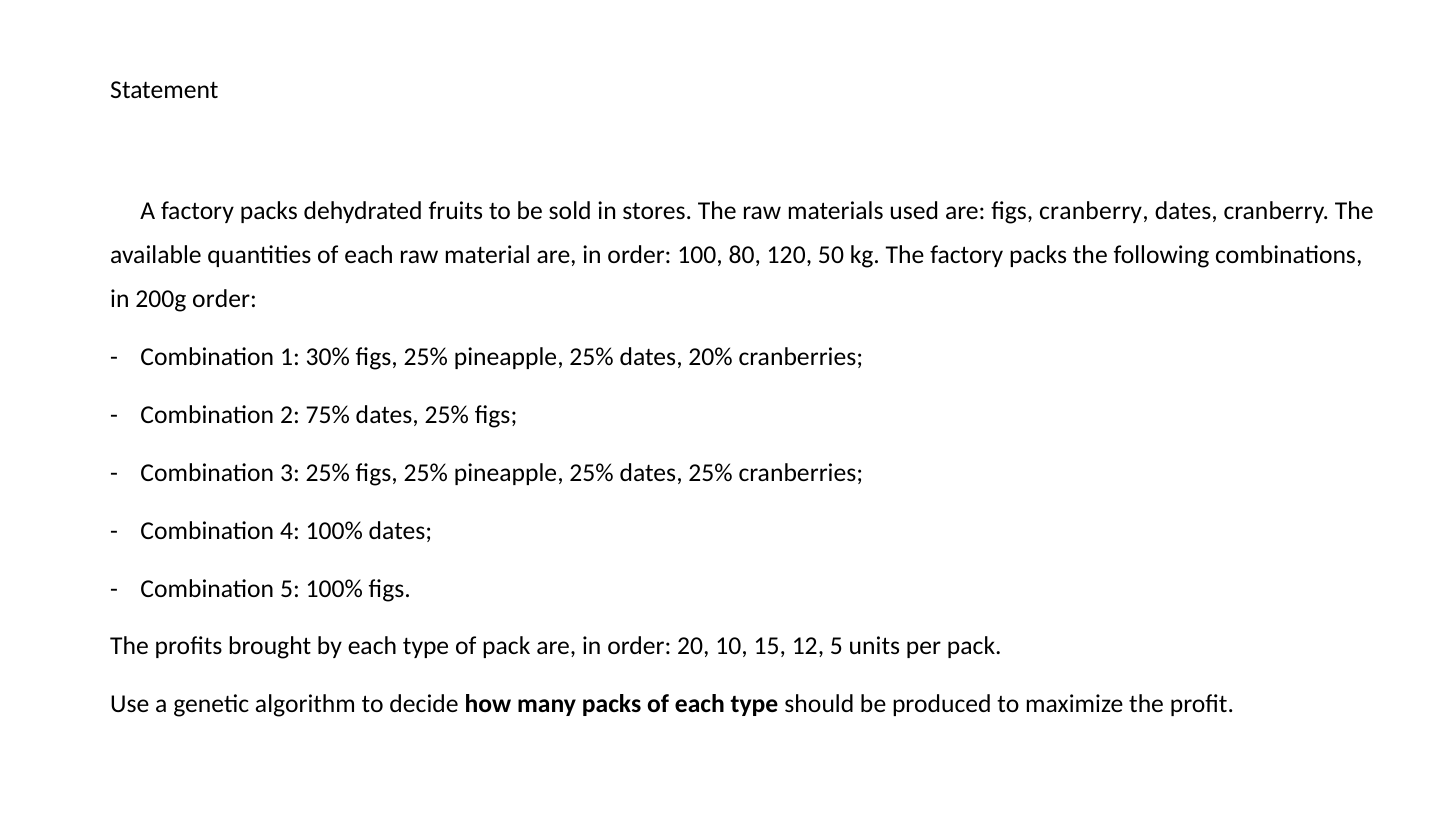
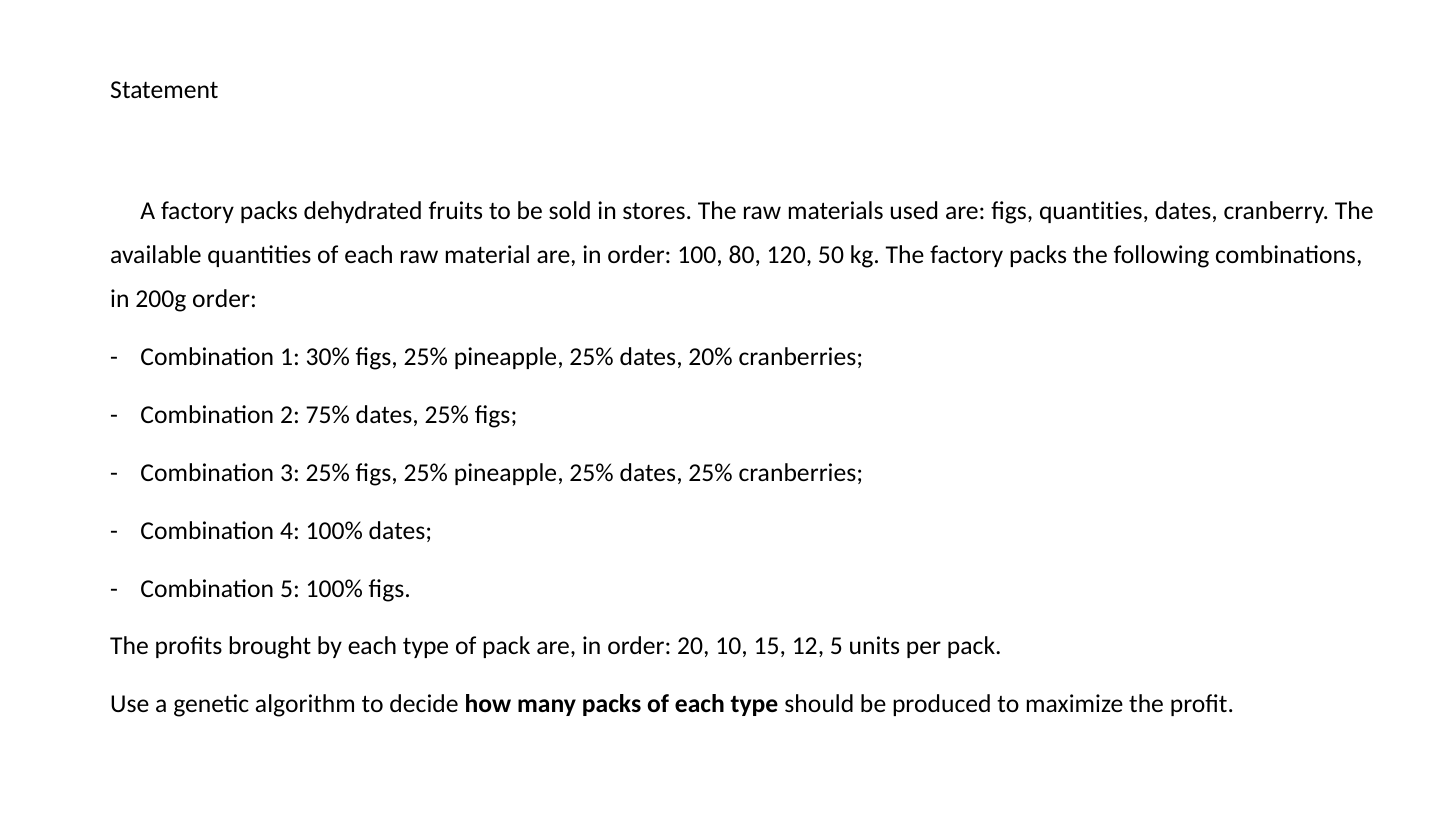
figs cranberry: cranberry -> quantities (1094, 211)
